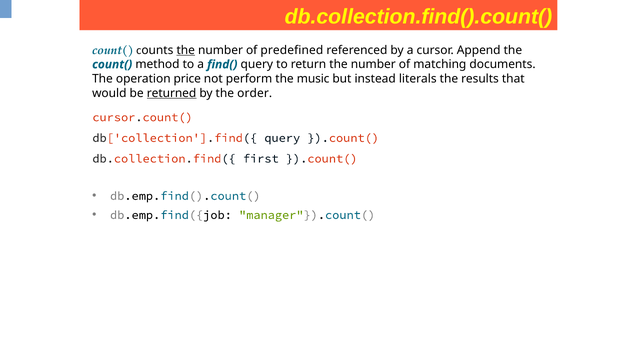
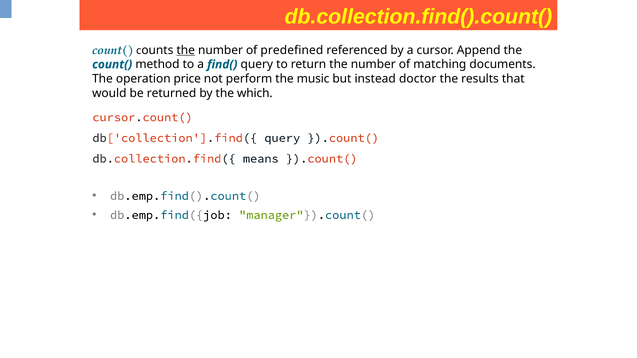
literals: literals -> doctor (418, 79)
returned underline: present -> none (172, 93)
order: order -> which (255, 93)
first: first -> means (261, 159)
